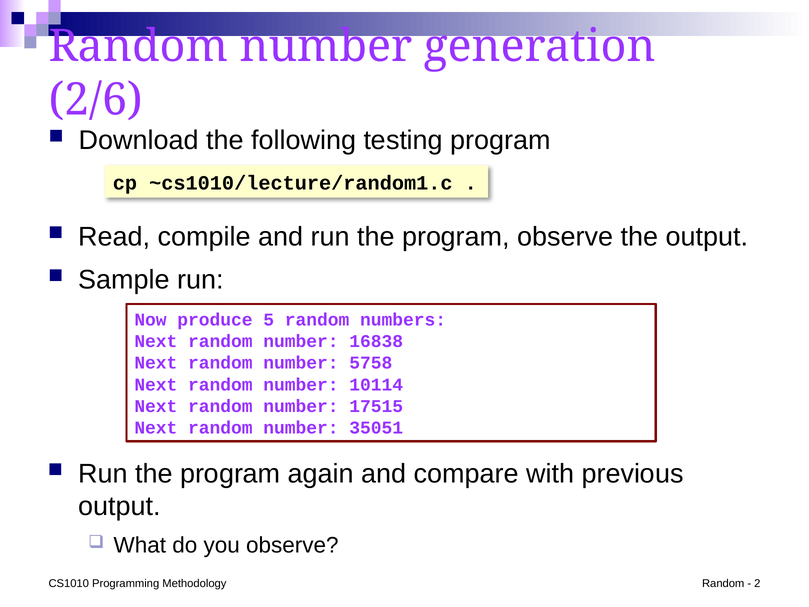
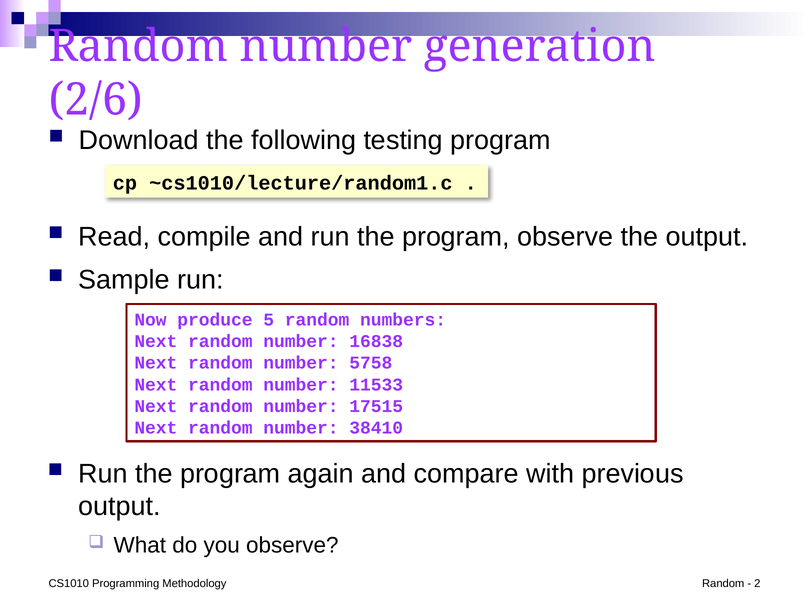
10114: 10114 -> 11533 (376, 384)
35051: 35051 -> 38410 (376, 428)
